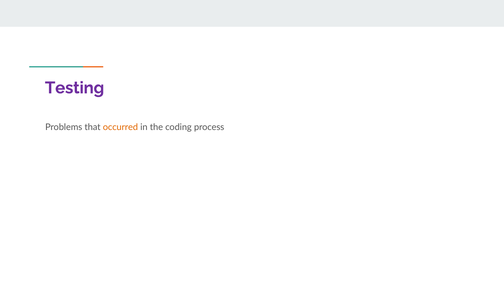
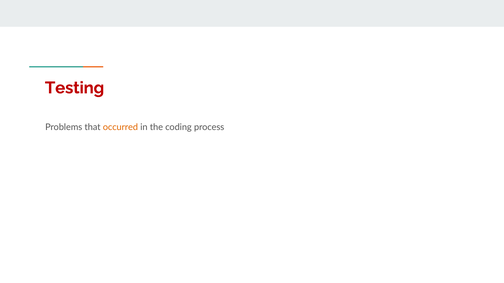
Testing colour: purple -> red (75, 88)
